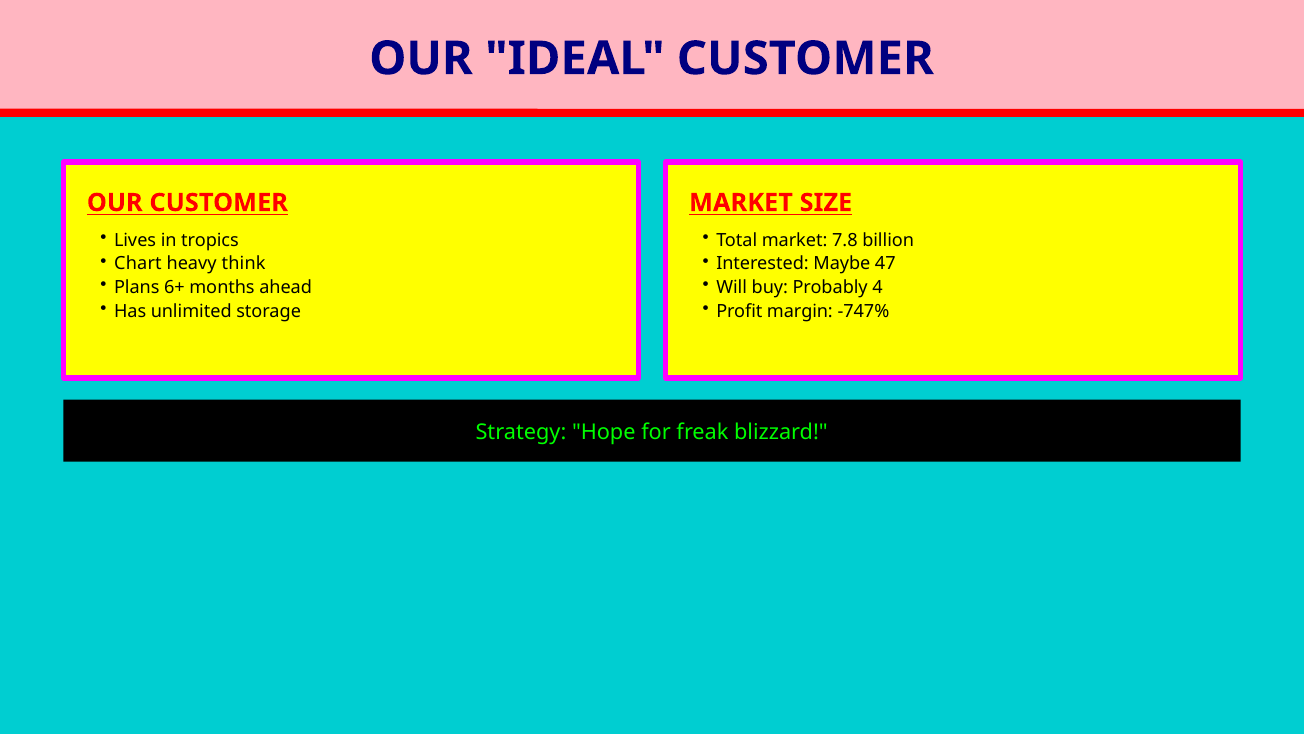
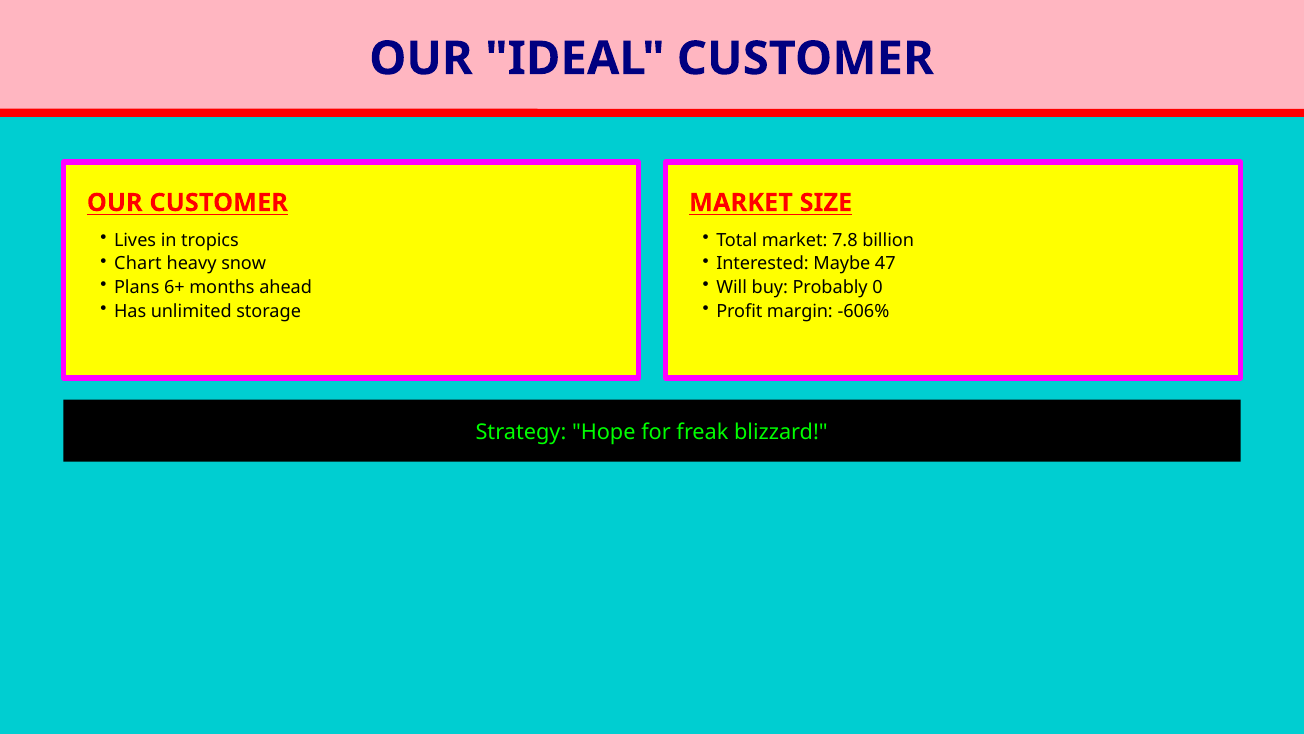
think: think -> snow (244, 264)
4: 4 -> 0 (878, 287)
-747%: -747% -> -606% (863, 311)
